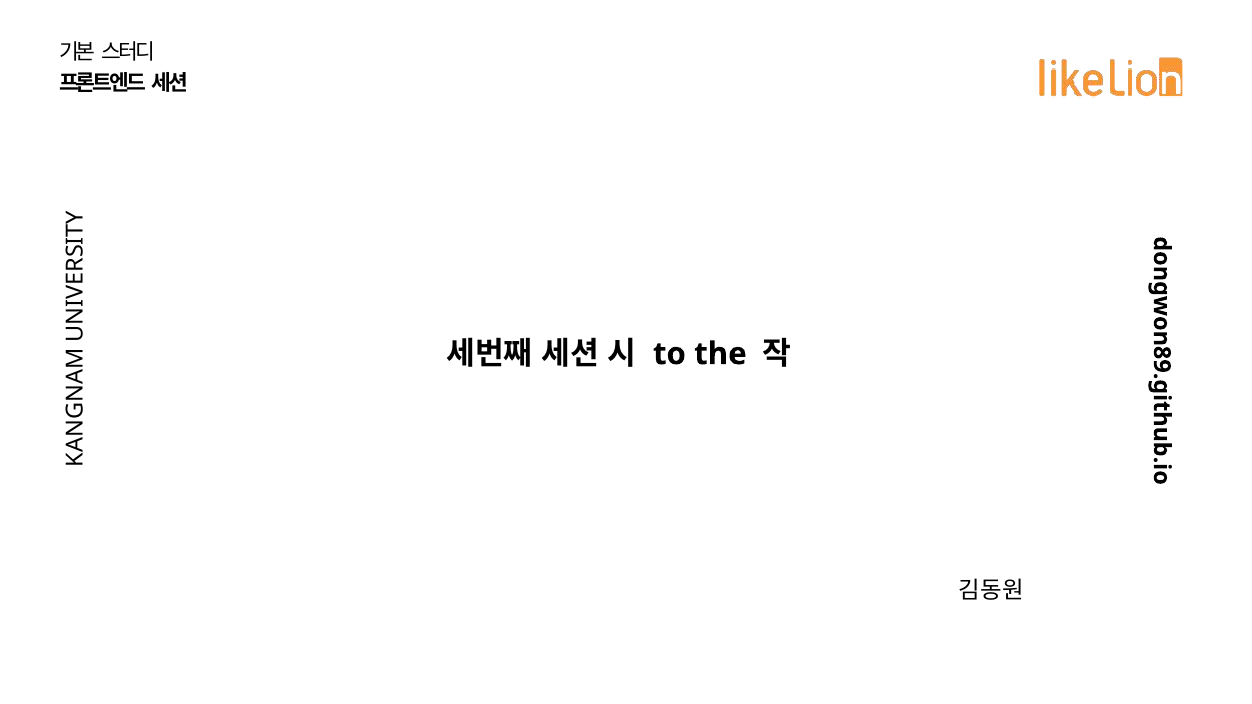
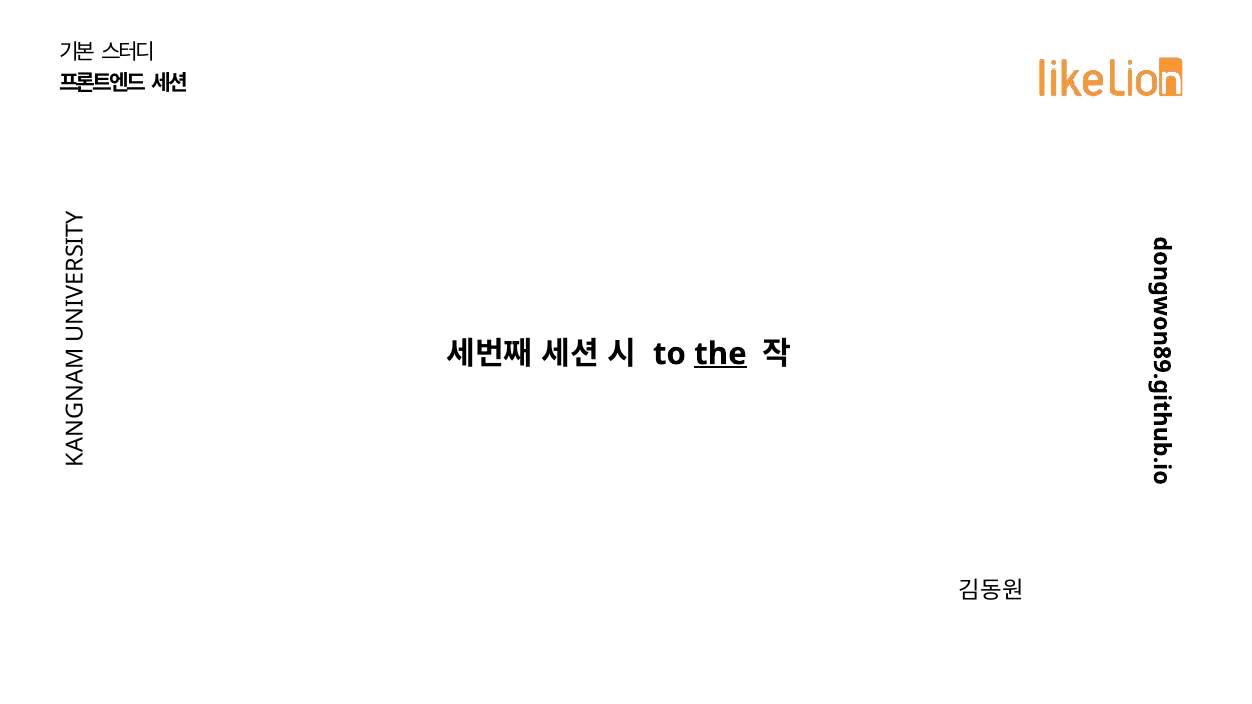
the underline: none -> present (720, 354)
